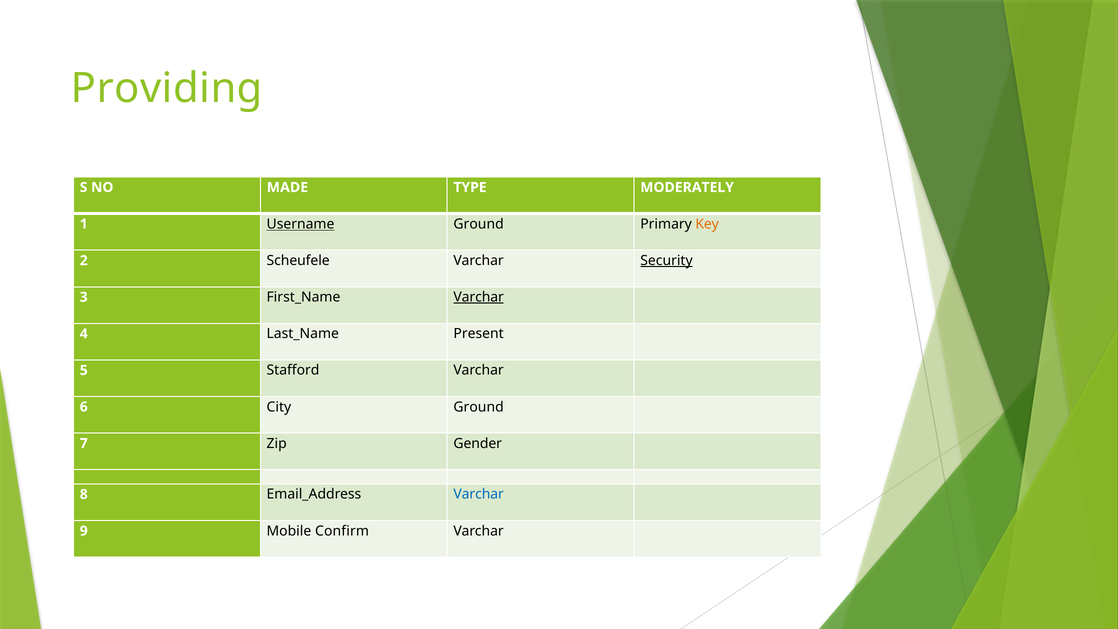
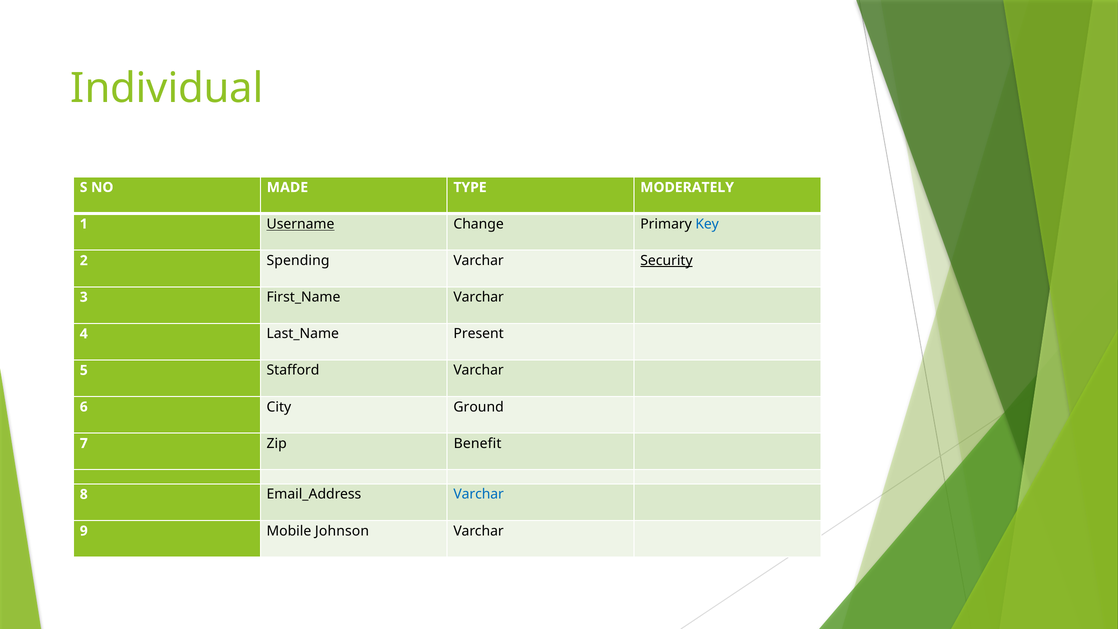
Providing: Providing -> Individual (167, 88)
Username Ground: Ground -> Change (479, 224)
Key colour: orange -> blue (707, 224)
Scheufele: Scheufele -> Spending (298, 261)
Varchar underline: present -> none (479, 297)
Gender: Gender -> Benefit (478, 443)
Confirm: Confirm -> Johnson (342, 531)
